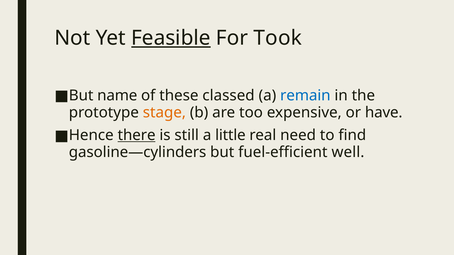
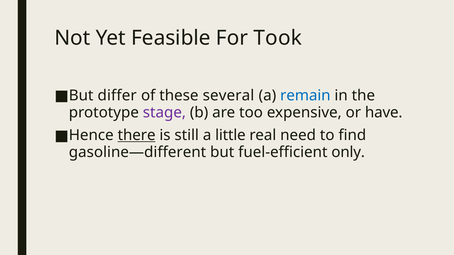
Feasible underline: present -> none (171, 38)
name: name -> differ (117, 96)
classed: classed -> several (228, 96)
stage colour: orange -> purple (164, 113)
gasoline—cylinders: gasoline—cylinders -> gasoline—different (137, 152)
well: well -> only (348, 152)
